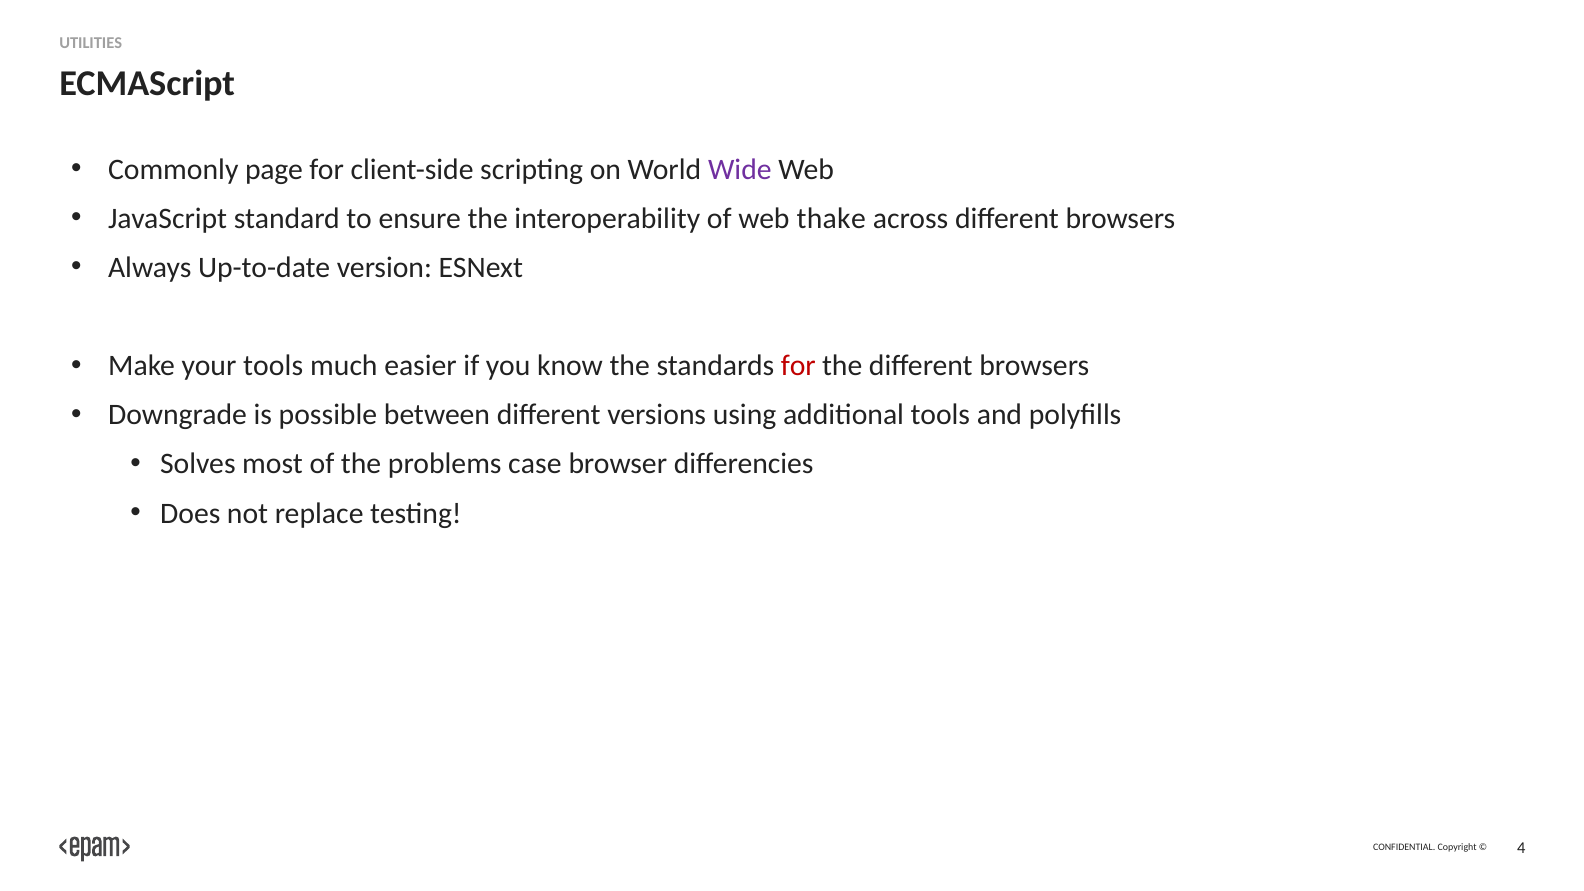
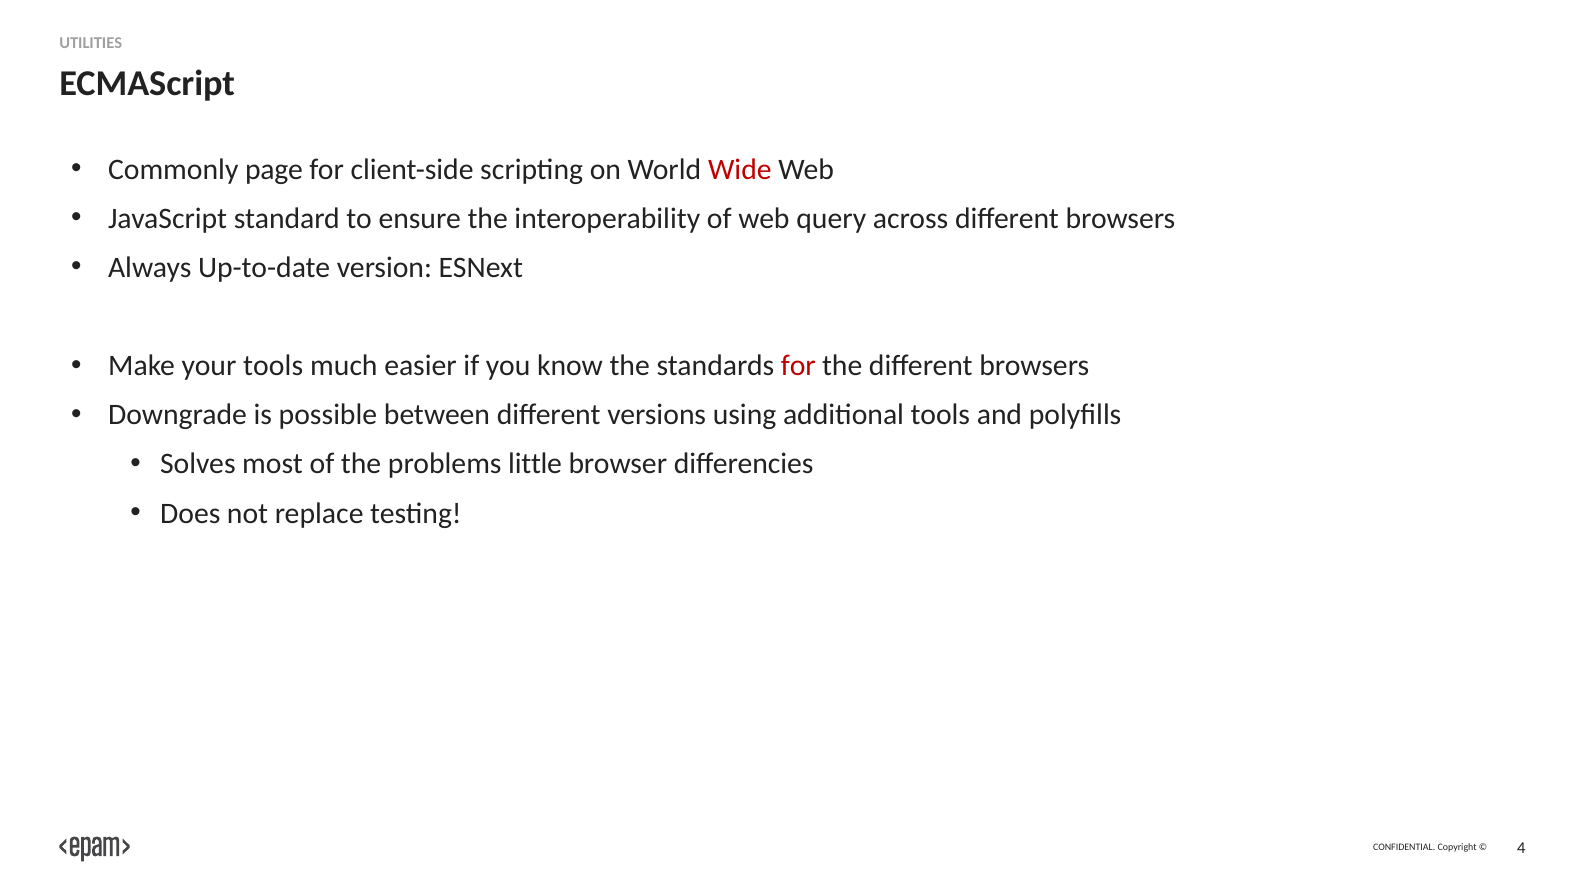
Wide colour: purple -> red (740, 170)
thake: thake -> query (831, 219)
case: case -> little (535, 464)
